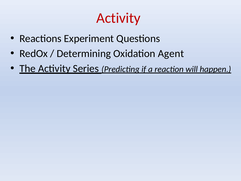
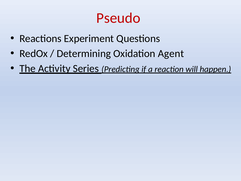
Activity: Activity -> Pseudo (118, 18)
